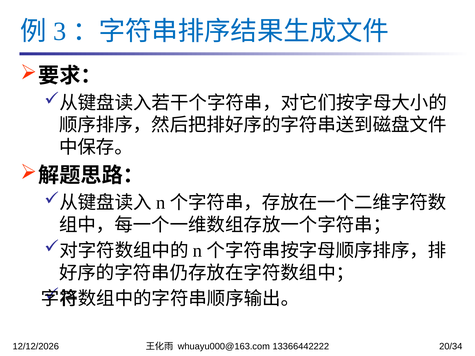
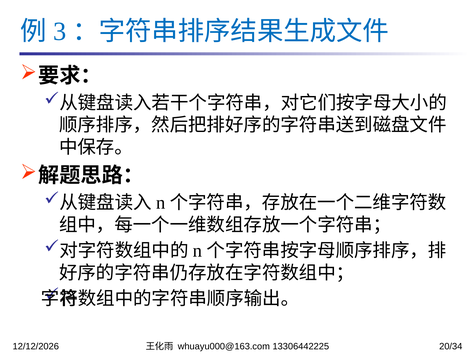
13366442222: 13366442222 -> 13306442225 (301, 347)
